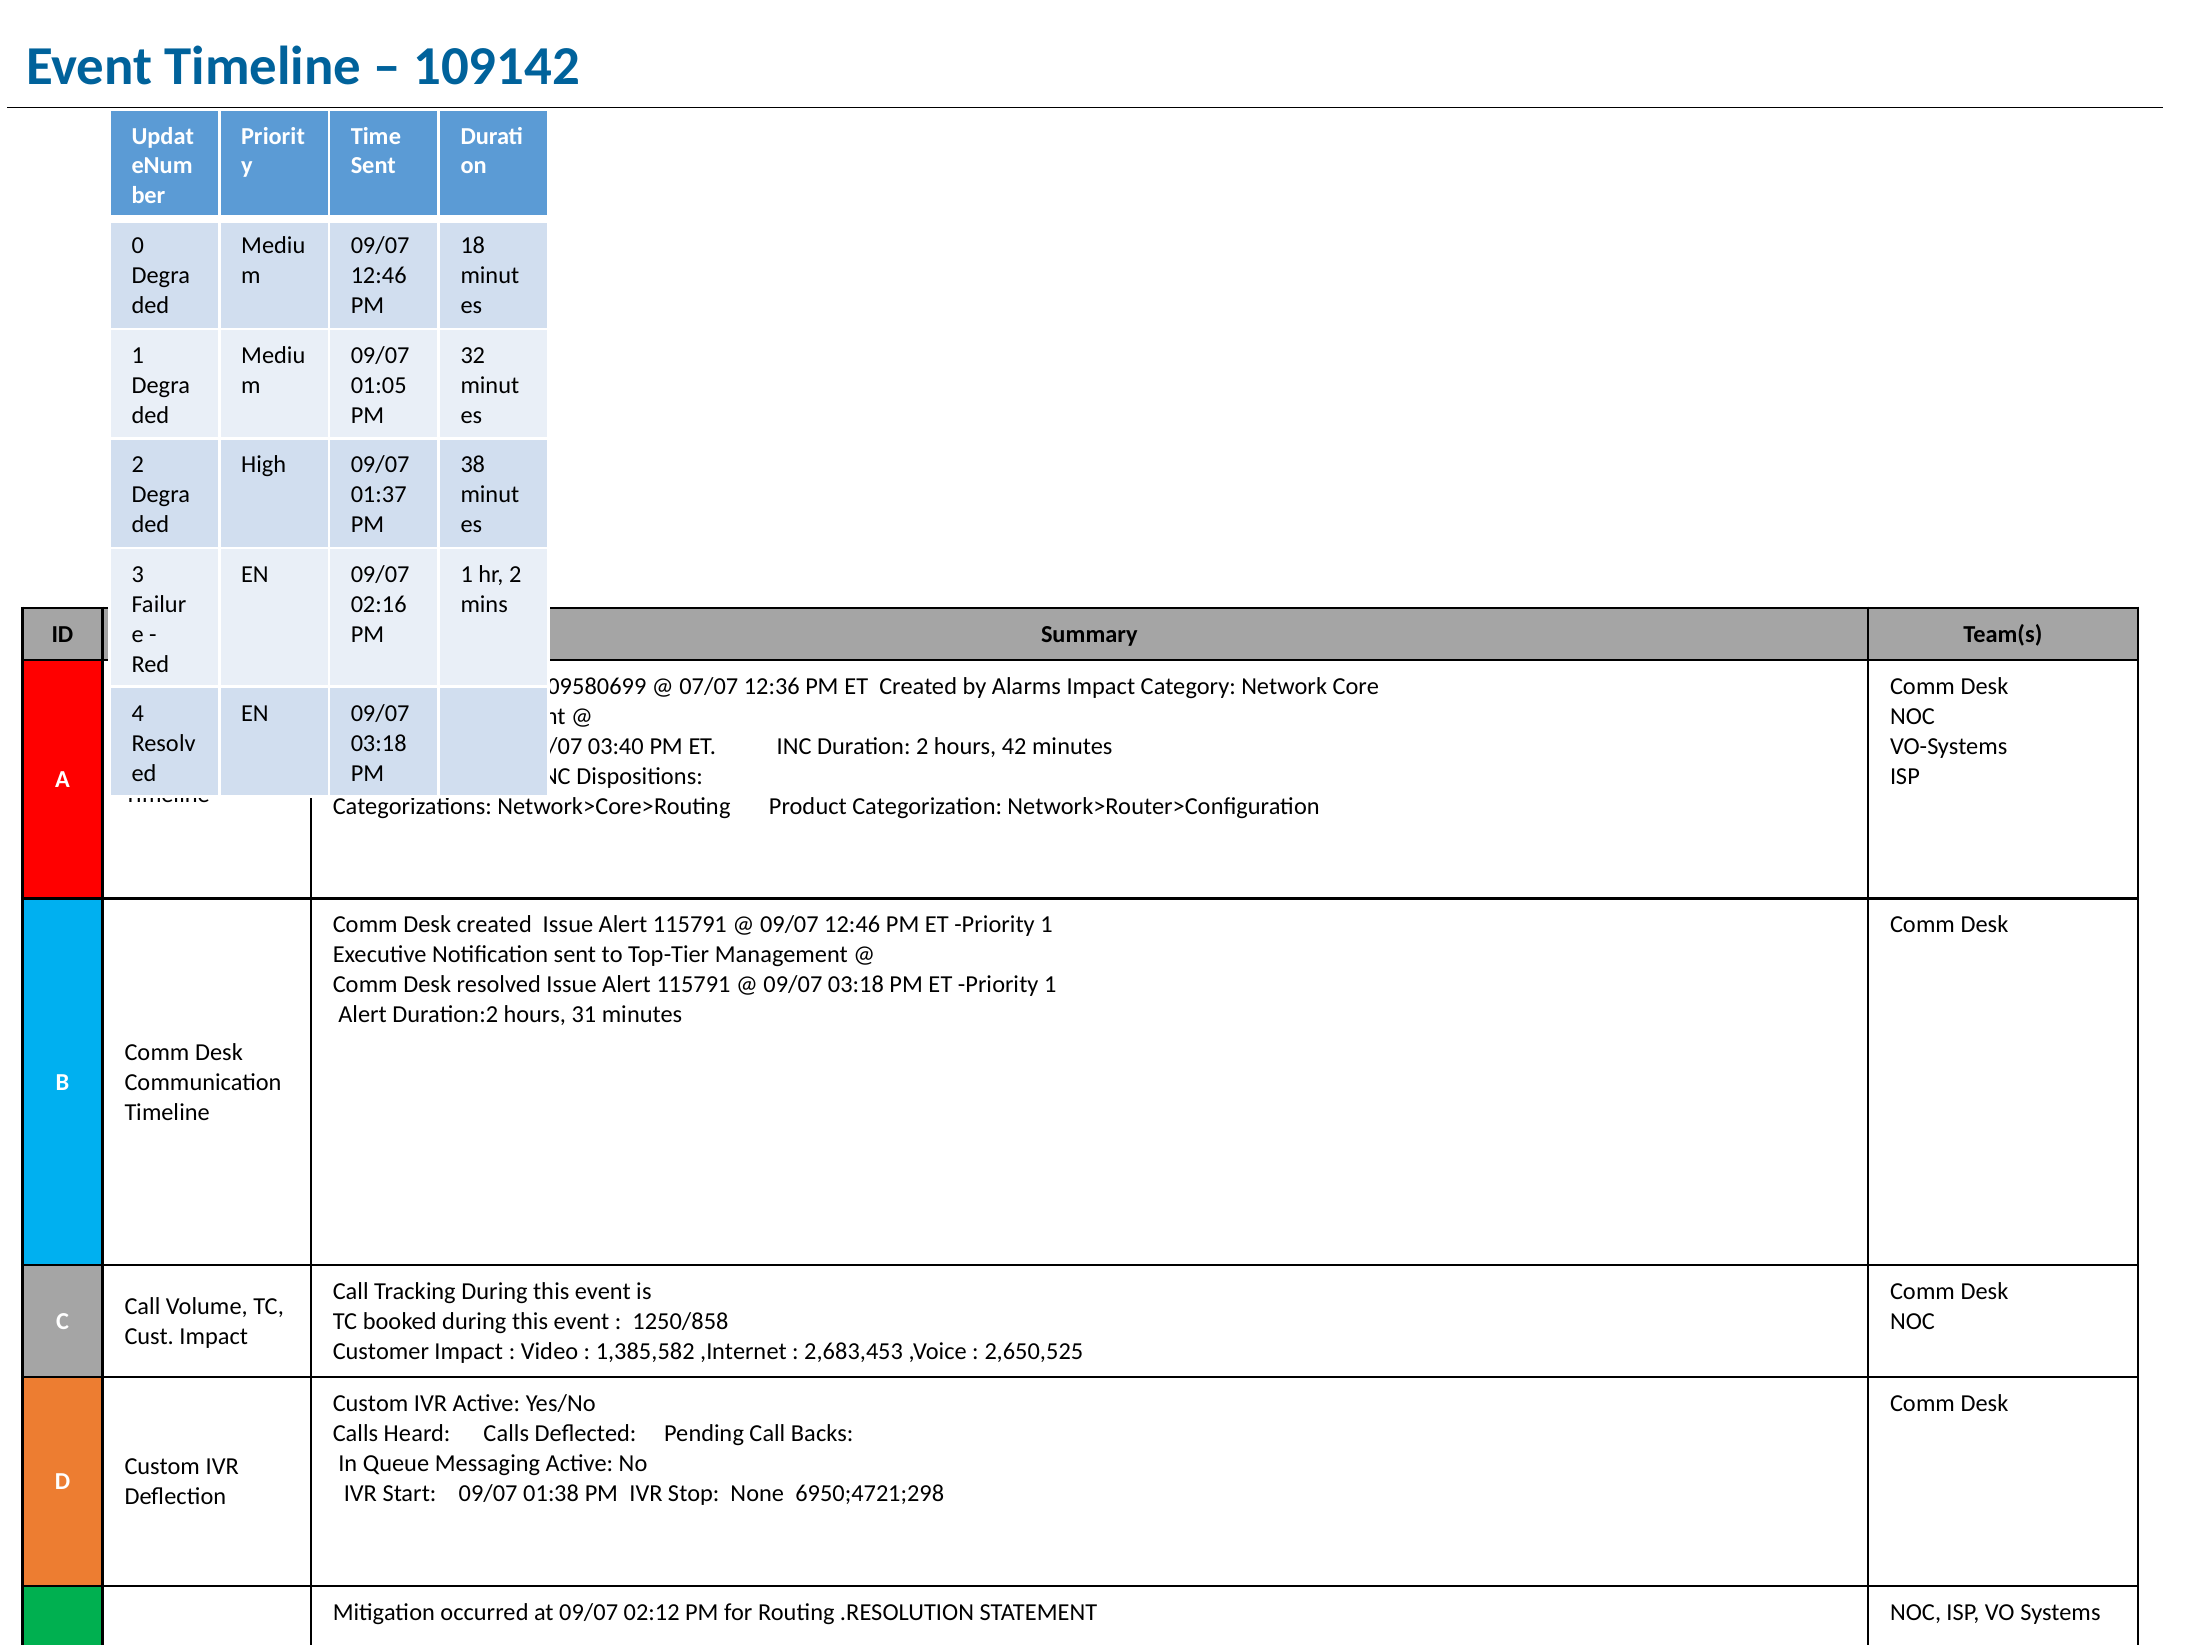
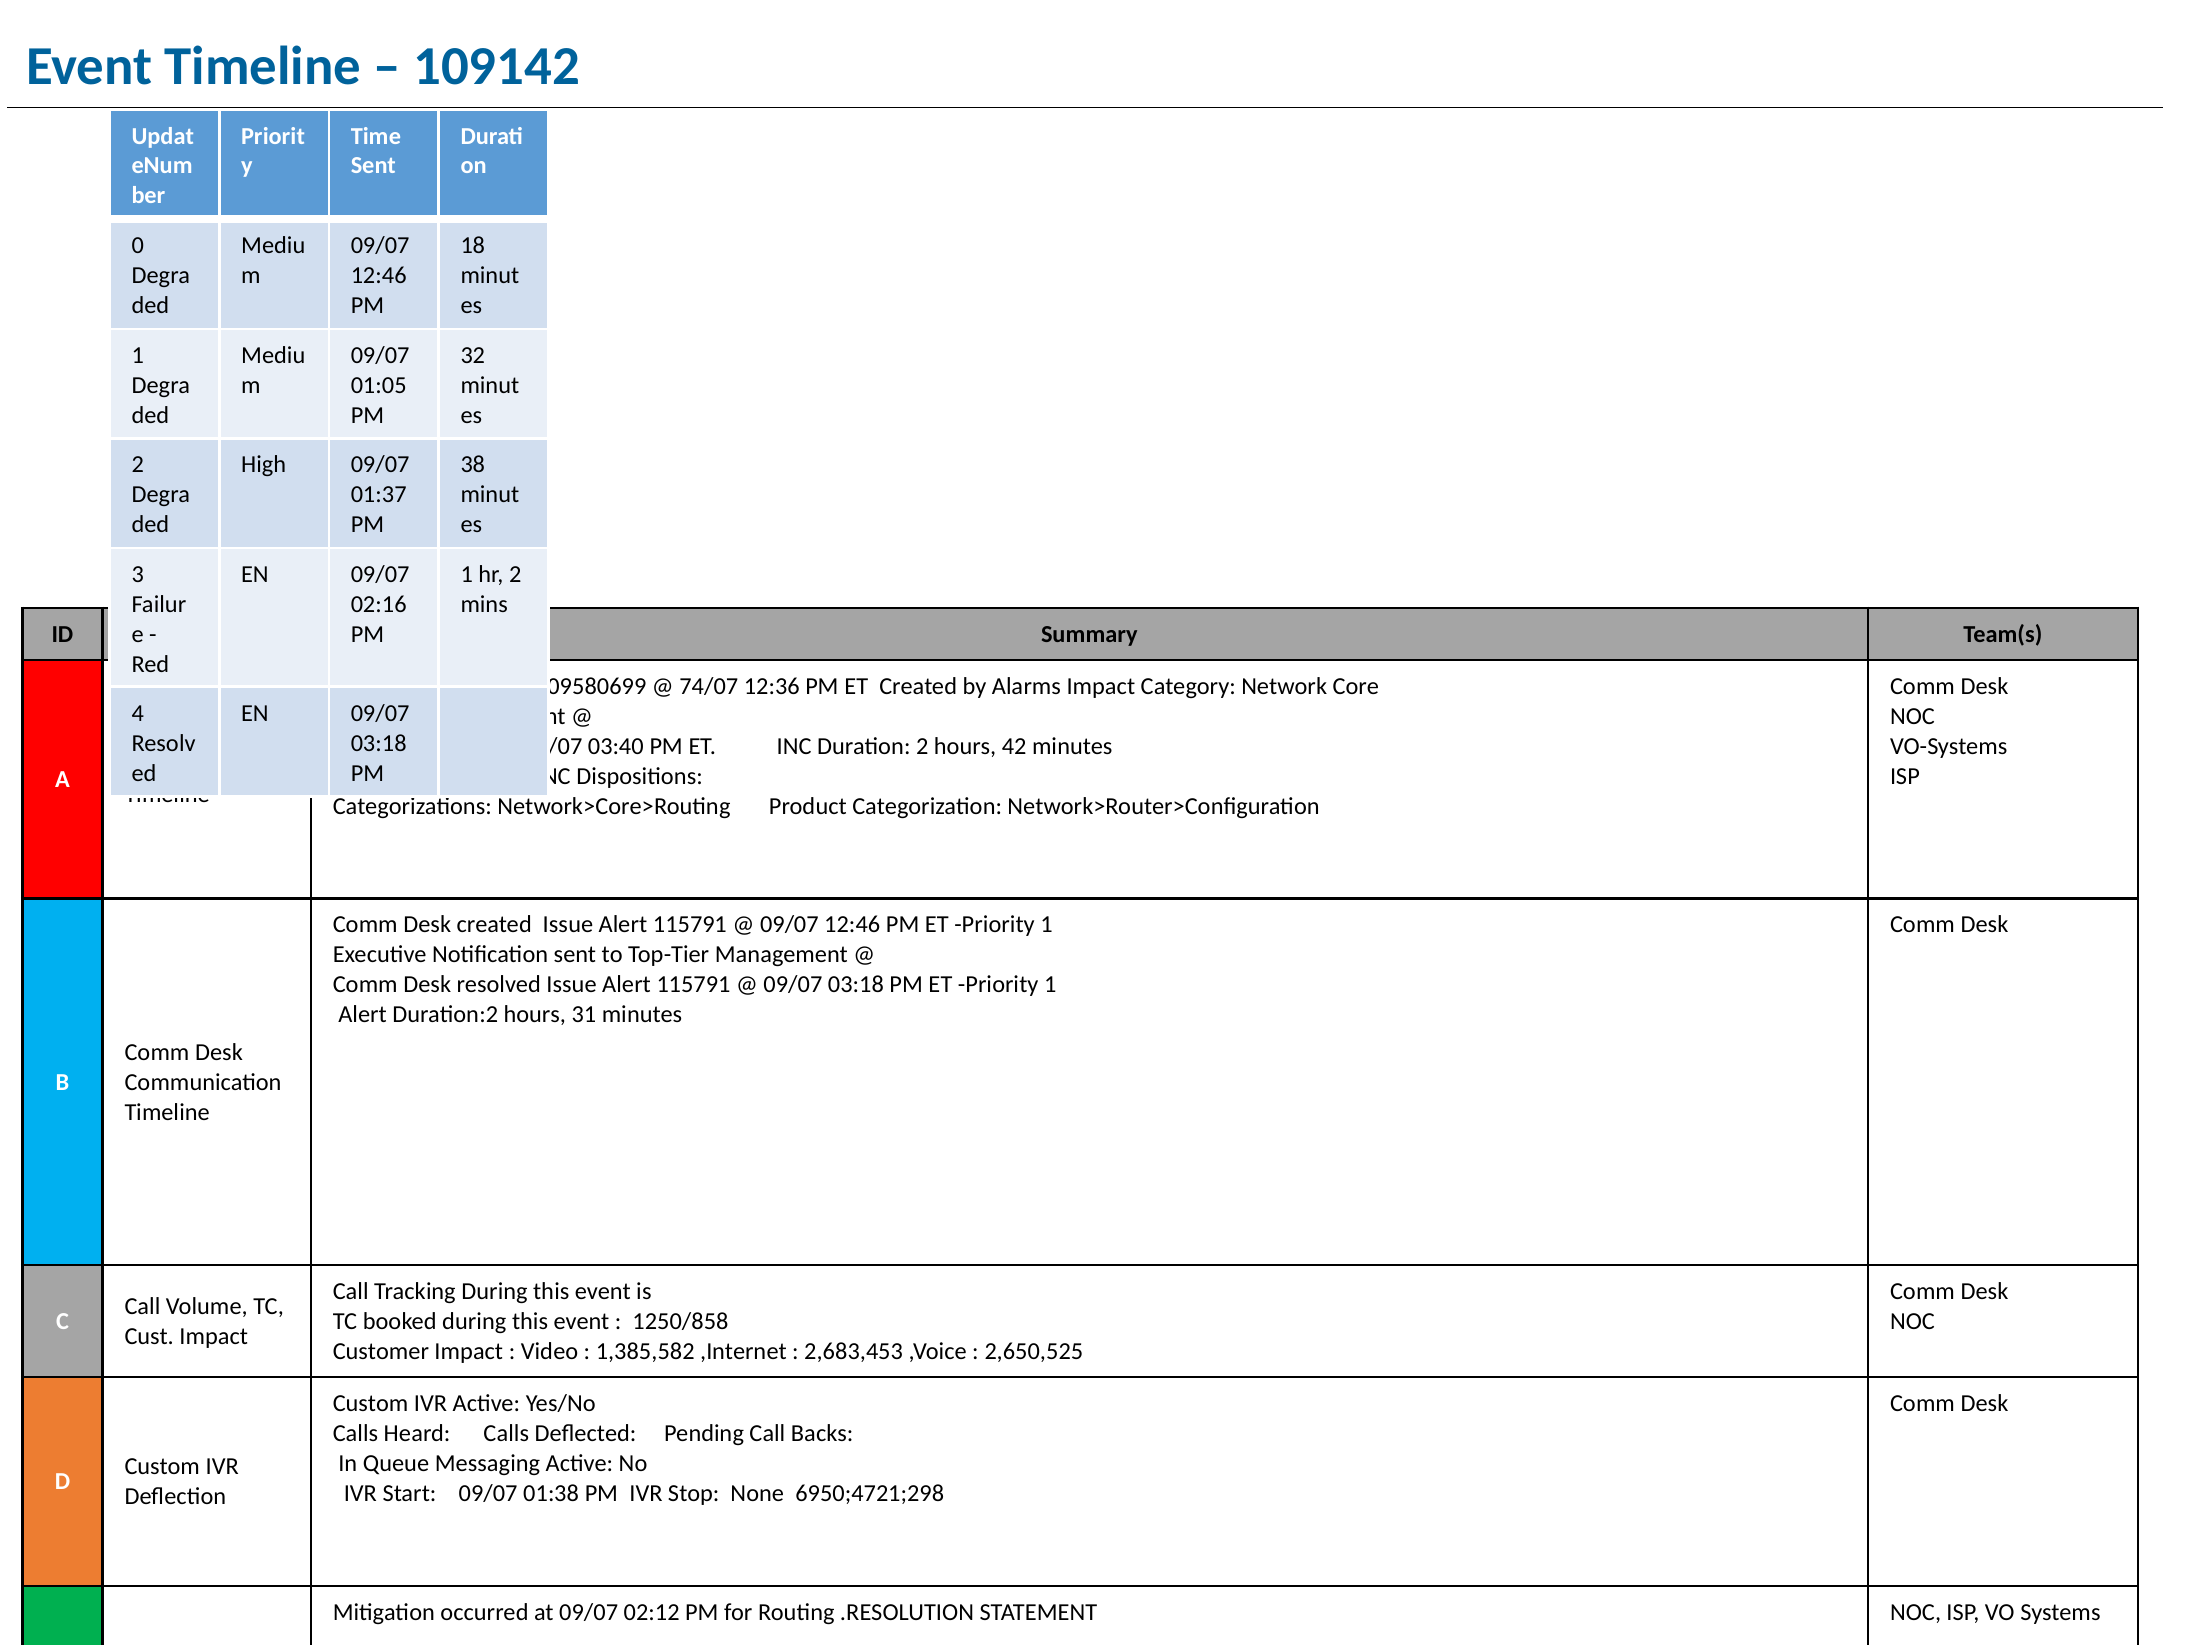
07/07: 07/07 -> 74/07 (709, 686)
